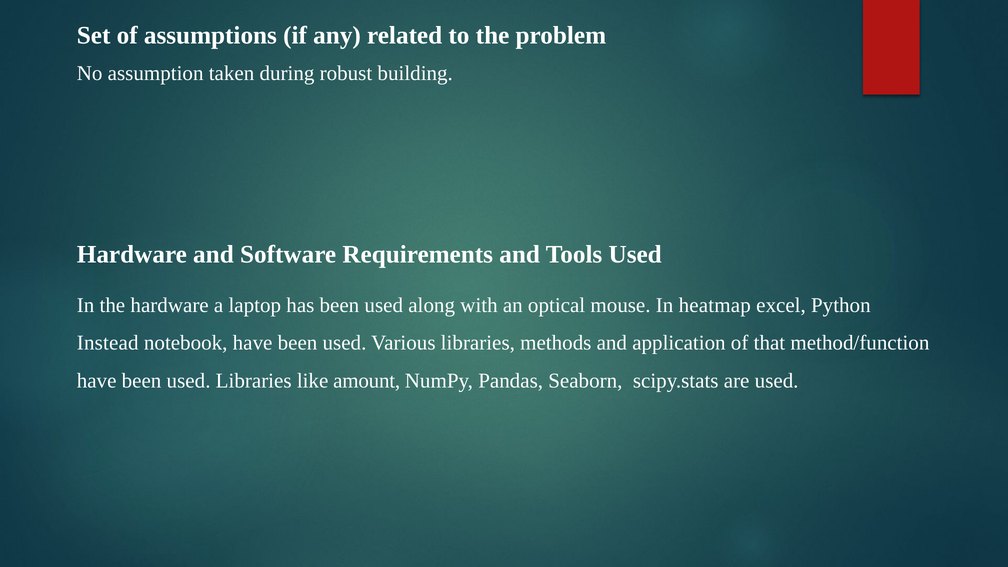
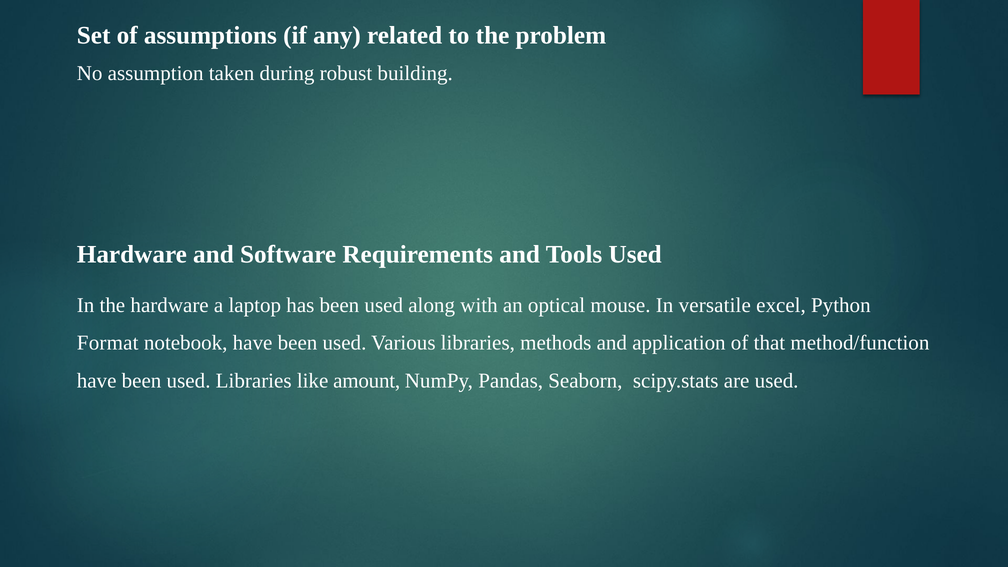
heatmap: heatmap -> versatile (715, 305)
Instead: Instead -> Format (108, 343)
